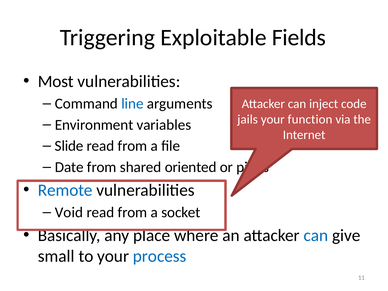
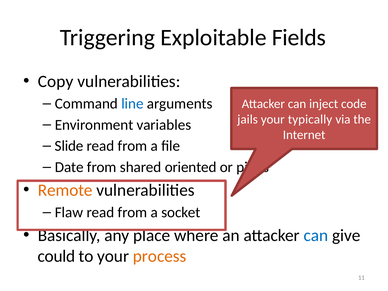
Most: Most -> Copy (56, 81)
function: function -> typically (310, 119)
Remote colour: blue -> orange (65, 190)
Void: Void -> Flaw (69, 212)
small: small -> could (56, 256)
process colour: blue -> orange (160, 256)
